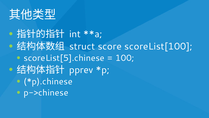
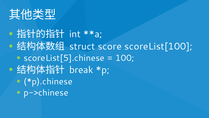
pprev: pprev -> break (81, 70)
